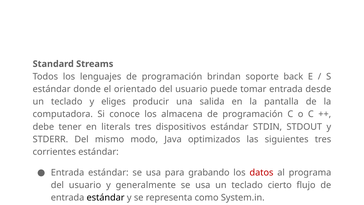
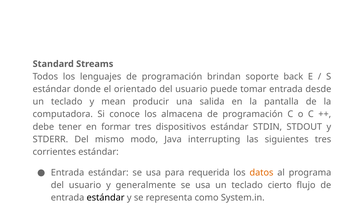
eliges: eliges -> mean (113, 102)
literals: literals -> formar (116, 127)
optimizados: optimizados -> interrupting (214, 139)
grabando: grabando -> requerida (209, 172)
datos colour: red -> orange (261, 172)
